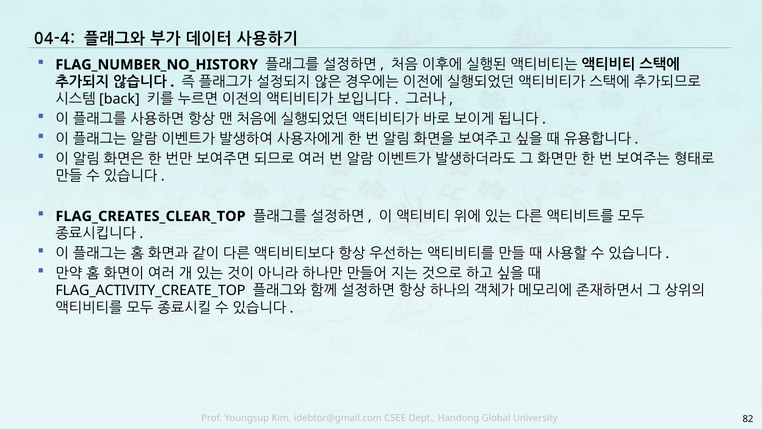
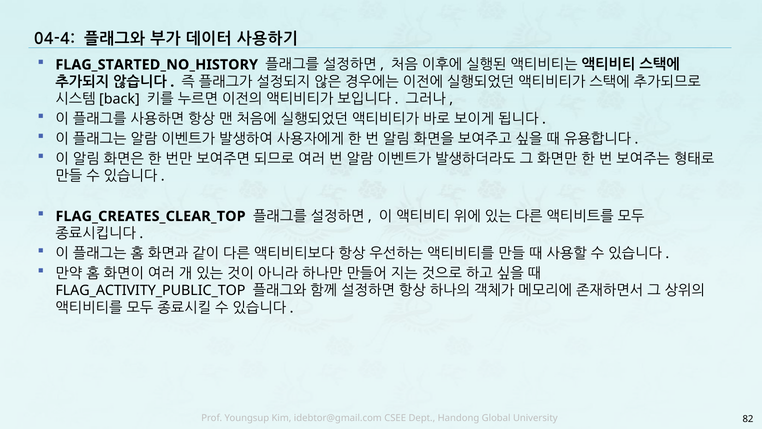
FLAG_NUMBER_NO_HISTORY: FLAG_NUMBER_NO_HISTORY -> FLAG_STARTED_NO_HISTORY (157, 65)
FLAG_ACTIVITY_CREATE_TOP: FLAG_ACTIVITY_CREATE_TOP -> FLAG_ACTIVITY_PUBLIC_TOP (150, 290)
